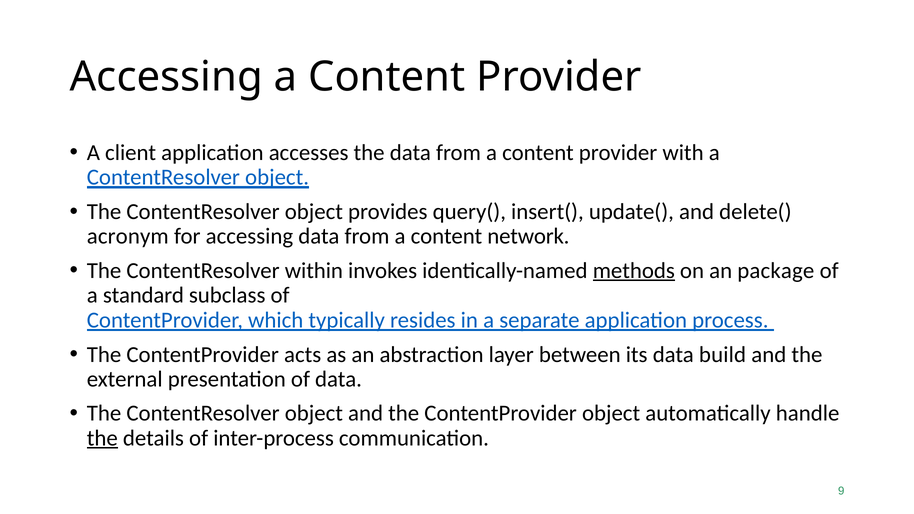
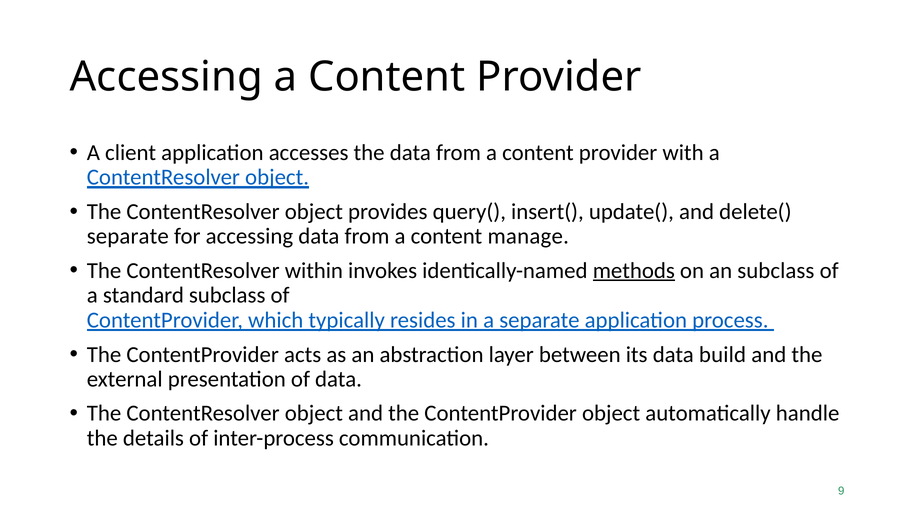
acronym: acronym -> separate (128, 236)
network: network -> manage (528, 236)
an package: package -> subclass (776, 271)
the underline: present -> none (102, 438)
